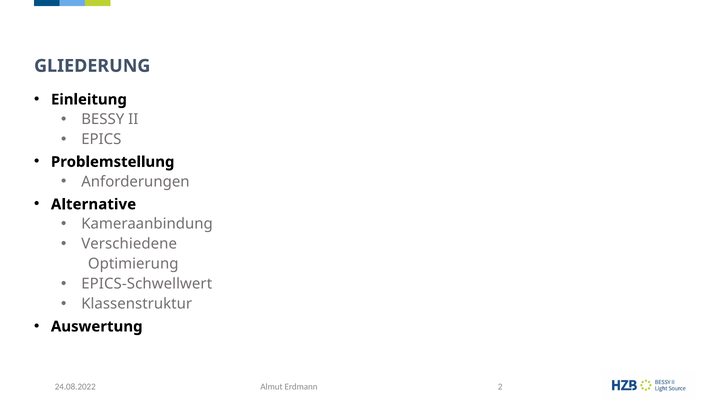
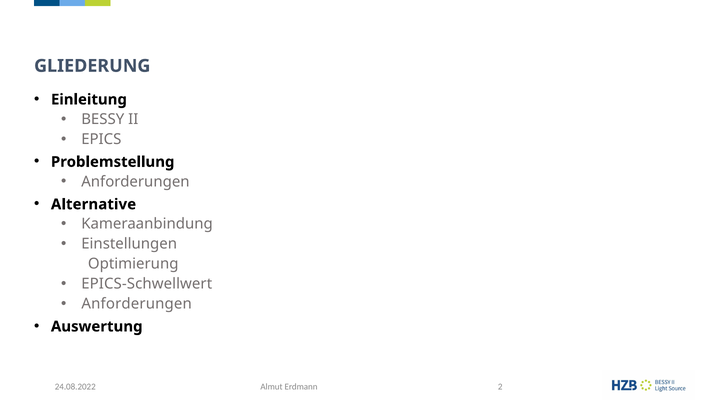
Verschiedene: Verschiedene -> Einstellungen (129, 244)
Klassenstruktur: Klassenstruktur -> Anforderungen (137, 303)
